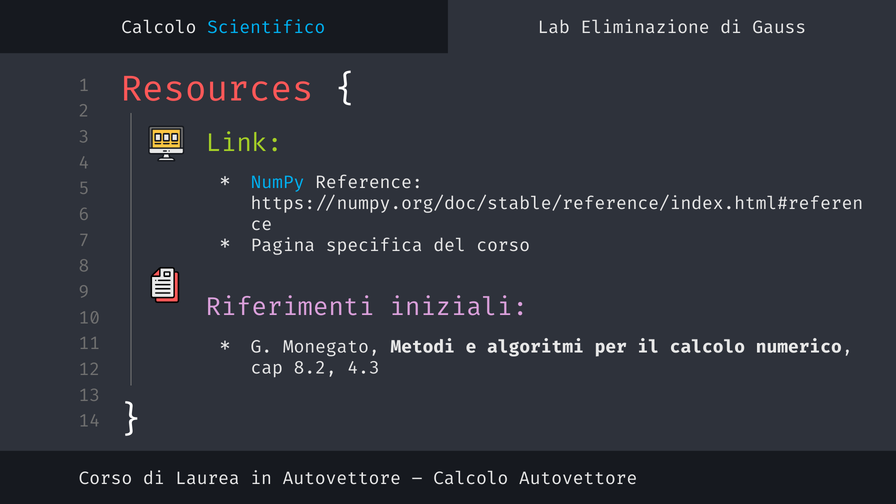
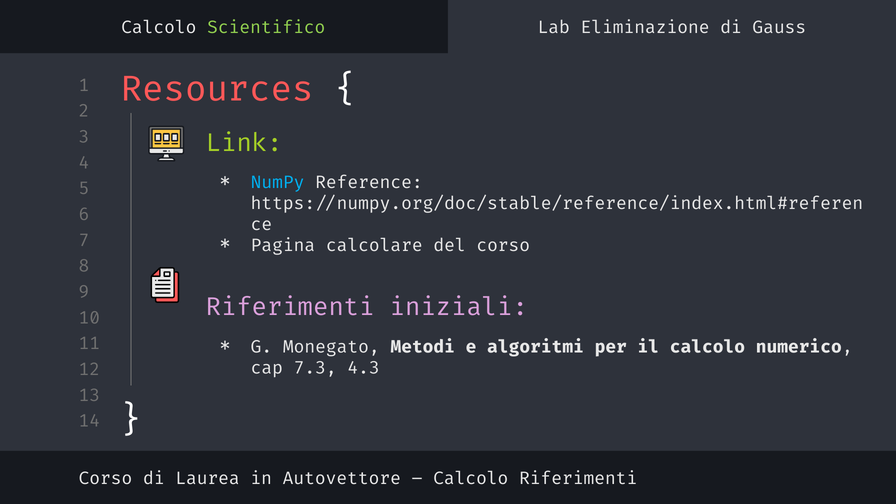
Scientifico colour: light blue -> light green (266, 28)
specifica: specifica -> calcolare (374, 245)
8.2: 8.2 -> 7.3 (315, 368)
Calcolo Autovettore: Autovettore -> Riferimenti (578, 479)
